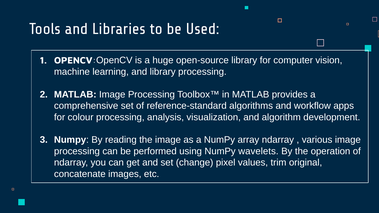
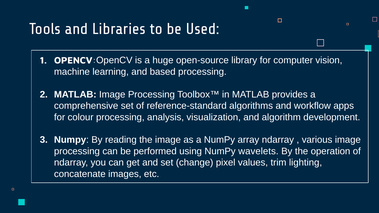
and library: library -> based (163, 72)
original: original -> lighting (306, 163)
